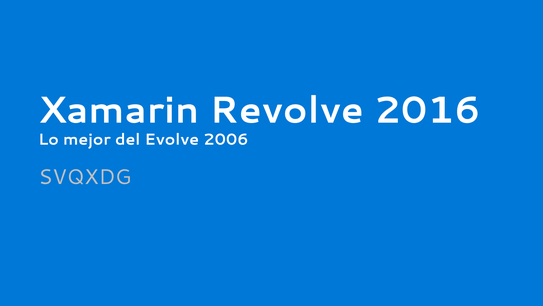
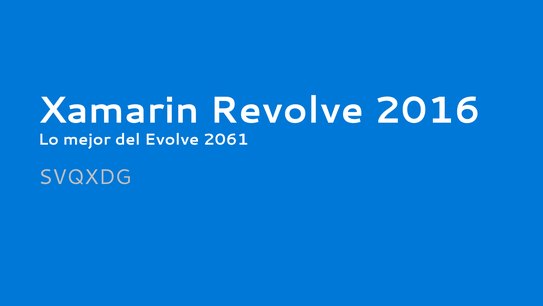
2006: 2006 -> 2061 (226, 139)
